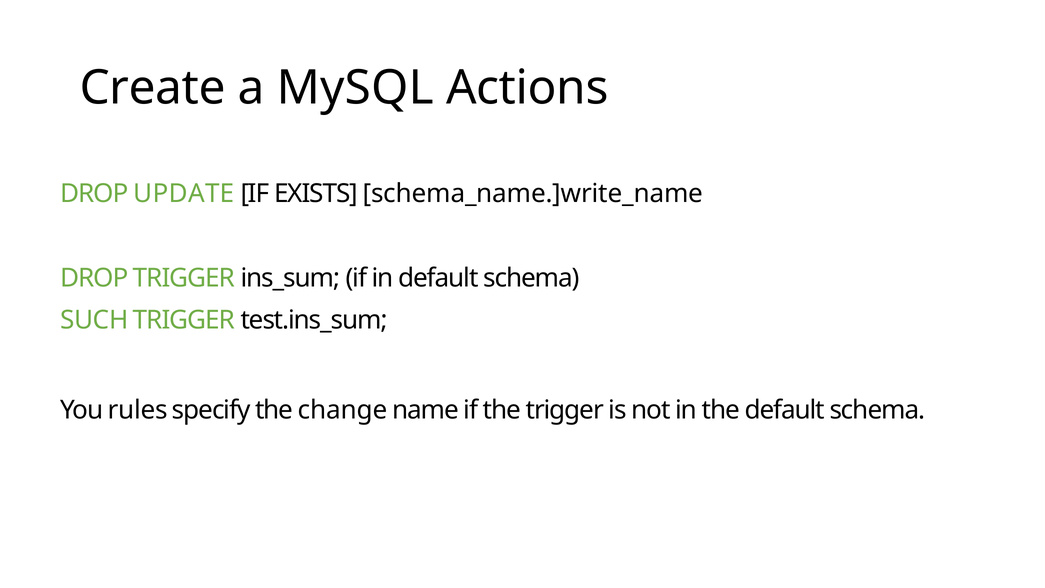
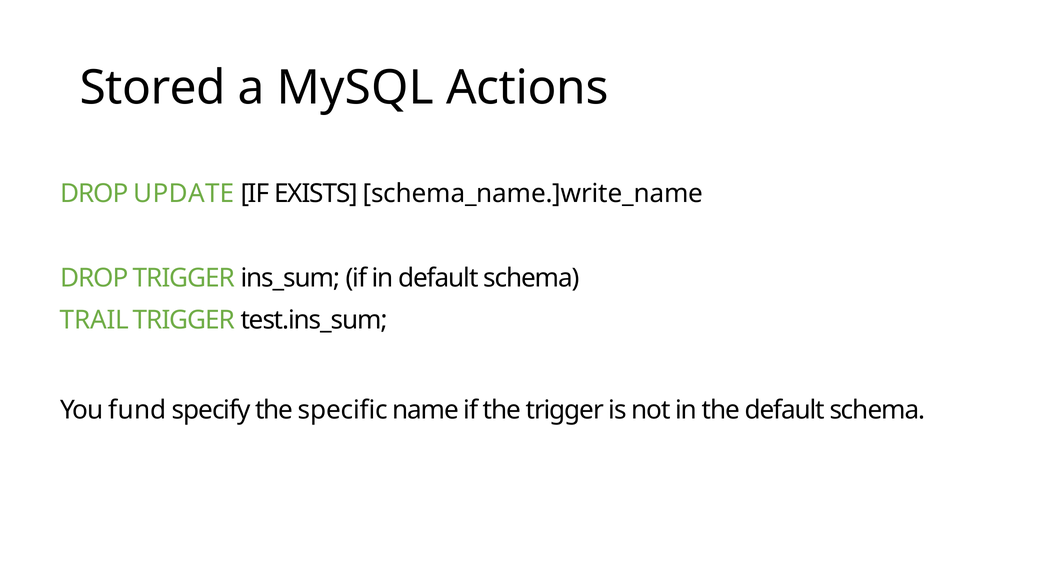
Create: Create -> Stored (153, 88)
SUCH: SUCH -> TRAIL (94, 320)
rules: rules -> fund (137, 410)
change: change -> specific (343, 410)
